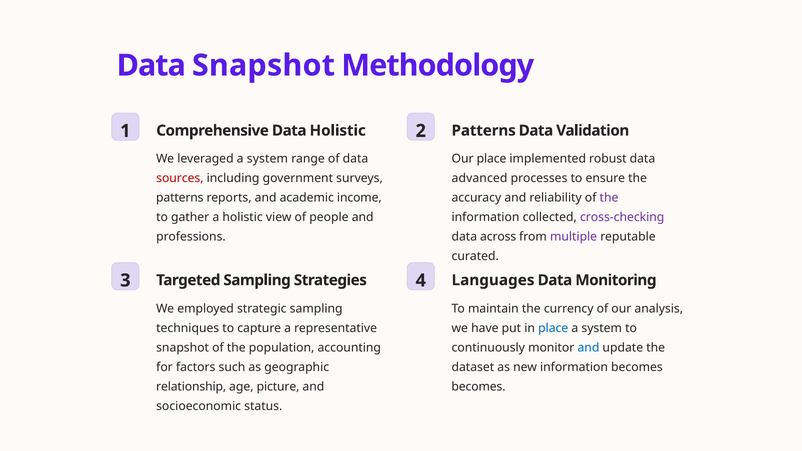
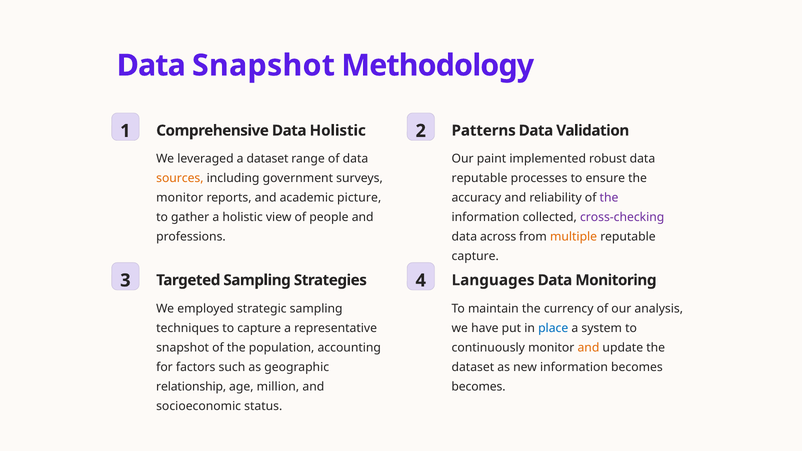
leveraged a system: system -> dataset (268, 159)
Our place: place -> paint (491, 159)
sources colour: red -> orange (180, 179)
advanced: advanced -> reputable (480, 179)
patterns: patterns -> monitor (180, 198)
income: income -> picture (359, 198)
multiple colour: purple -> orange (574, 237)
curated: curated -> capture (475, 257)
and colour: blue -> orange (588, 348)
picture: picture -> million (278, 387)
